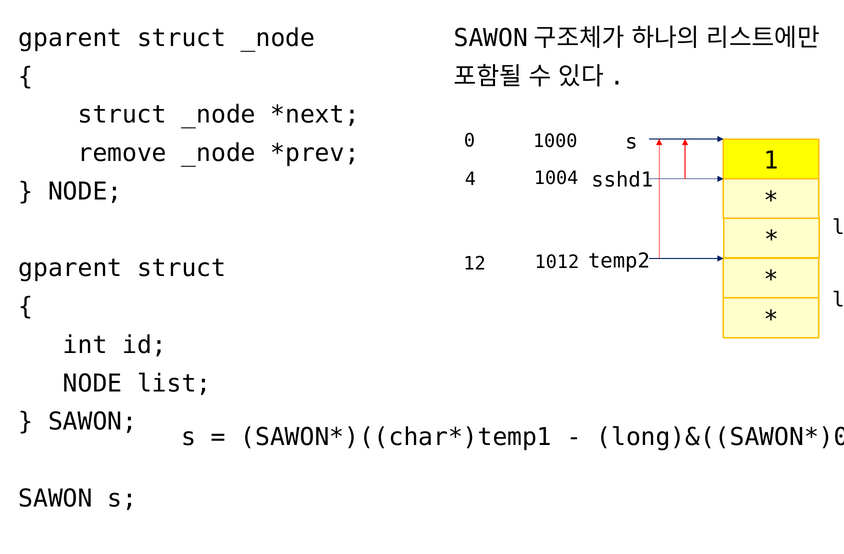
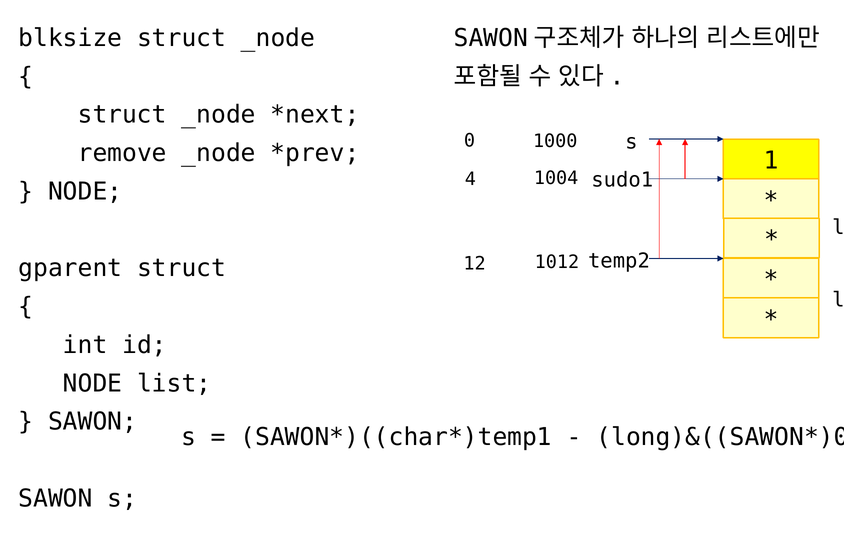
gparent: gparent -> blksize (70, 38)
sshd1: sshd1 -> sudo1 (622, 180)
